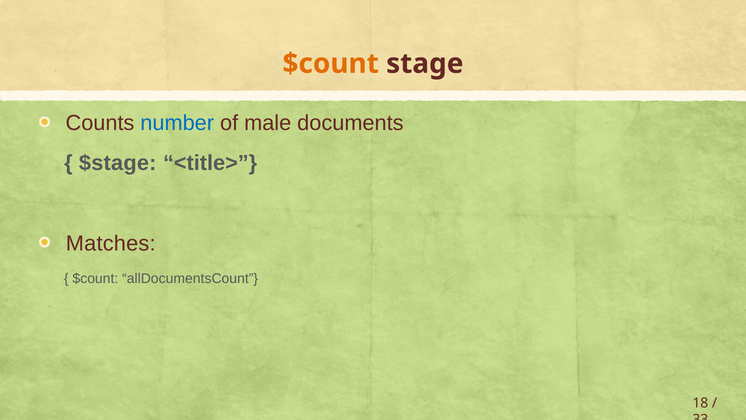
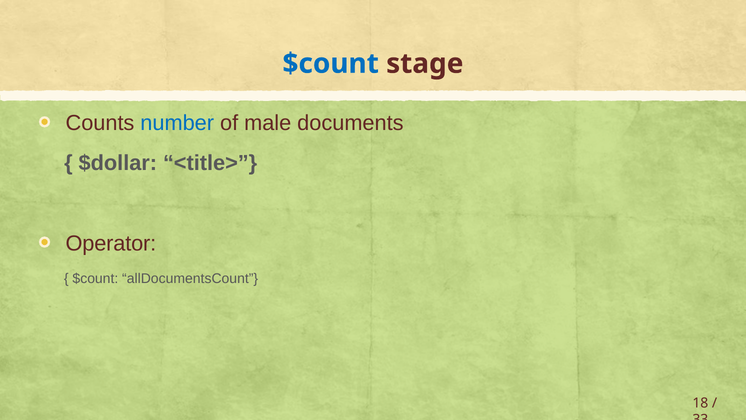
$count colour: orange -> blue (331, 64)
$stage: $stage -> $dollar (118, 163)
Matches: Matches -> Operator (111, 243)
